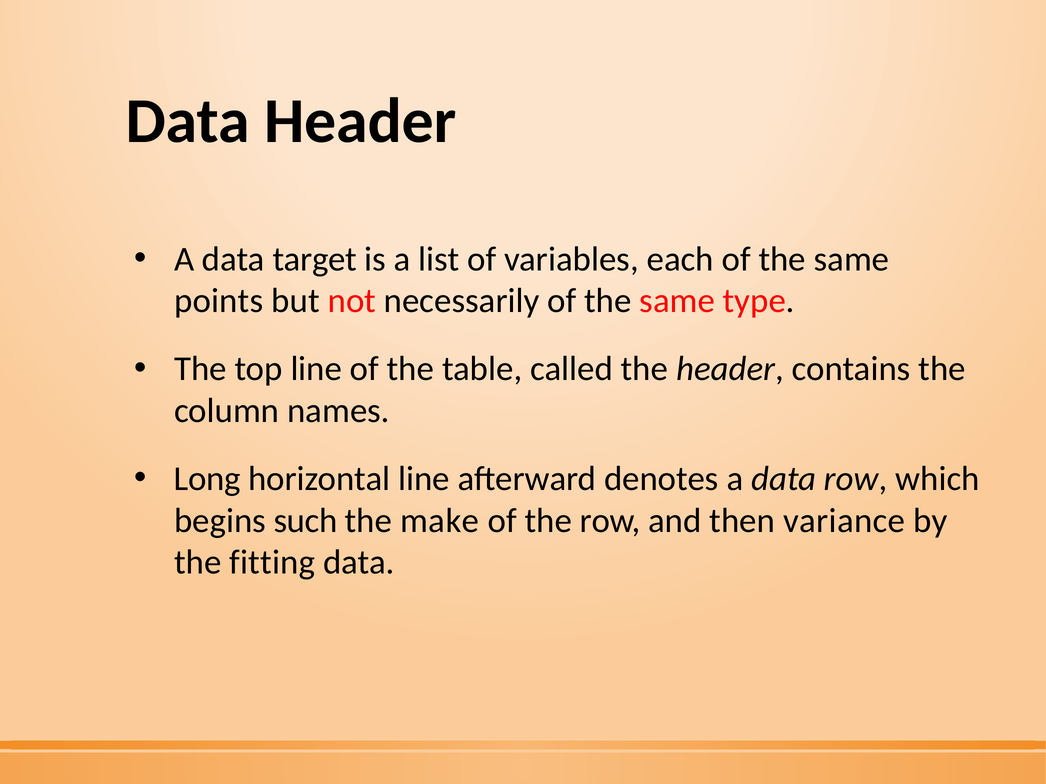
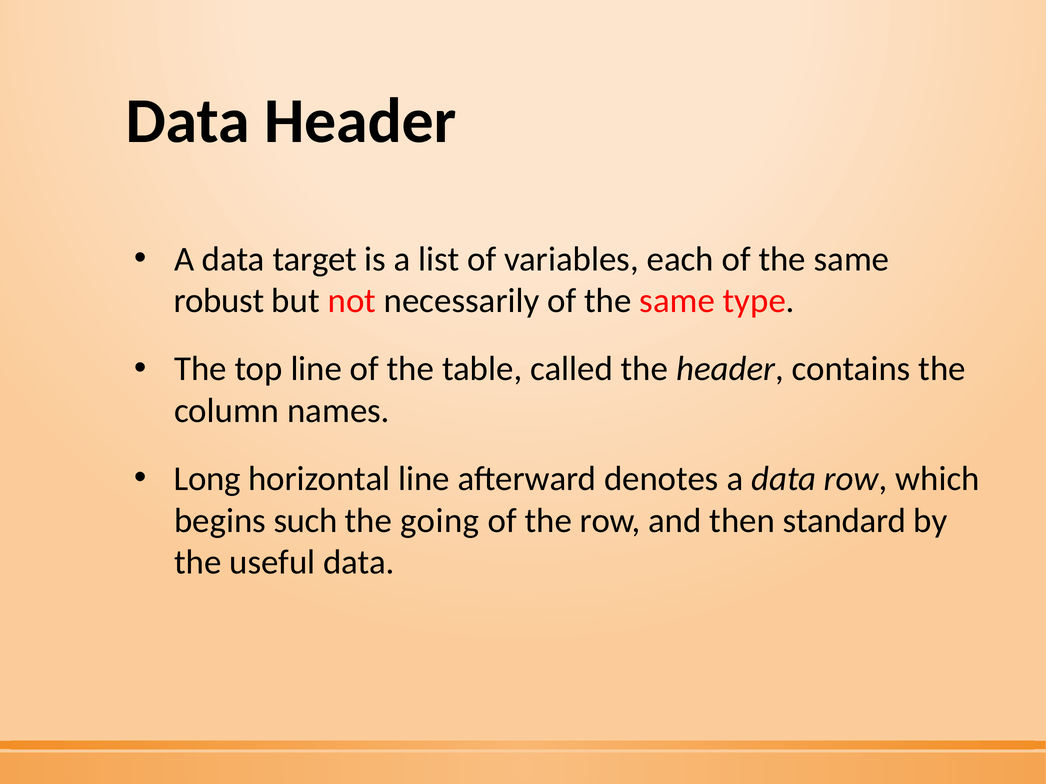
points: points -> robust (219, 301)
make: make -> going (440, 521)
variance: variance -> standard (844, 521)
fitting: fitting -> useful (272, 563)
